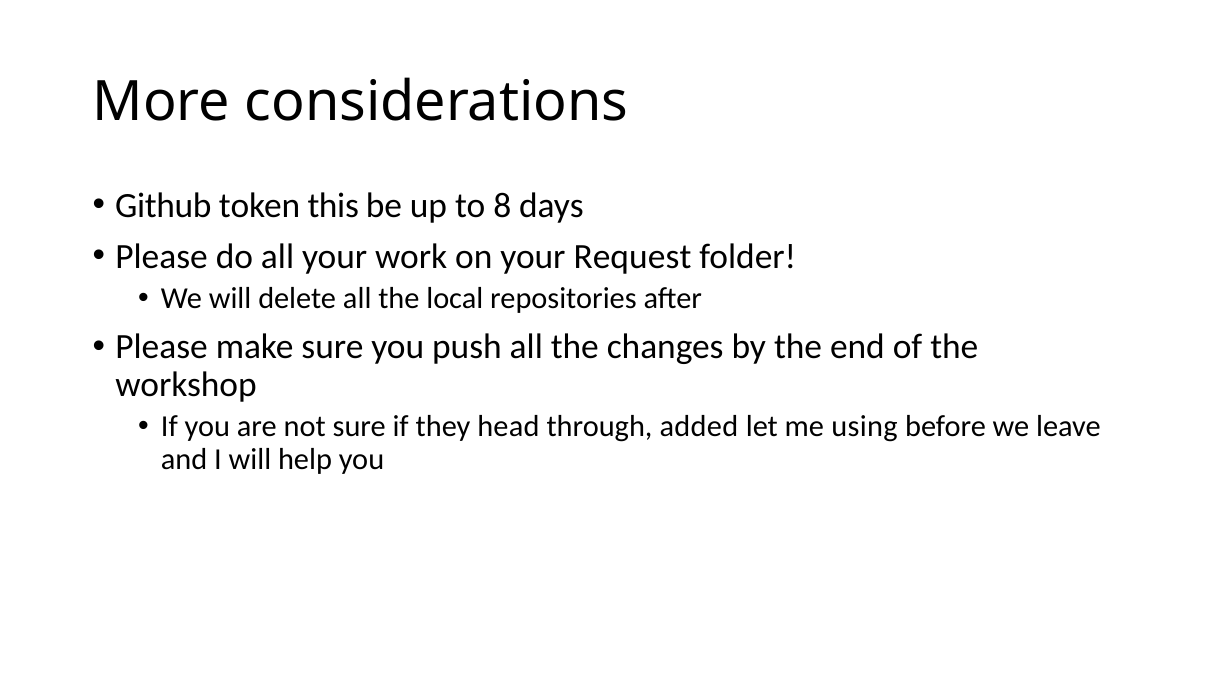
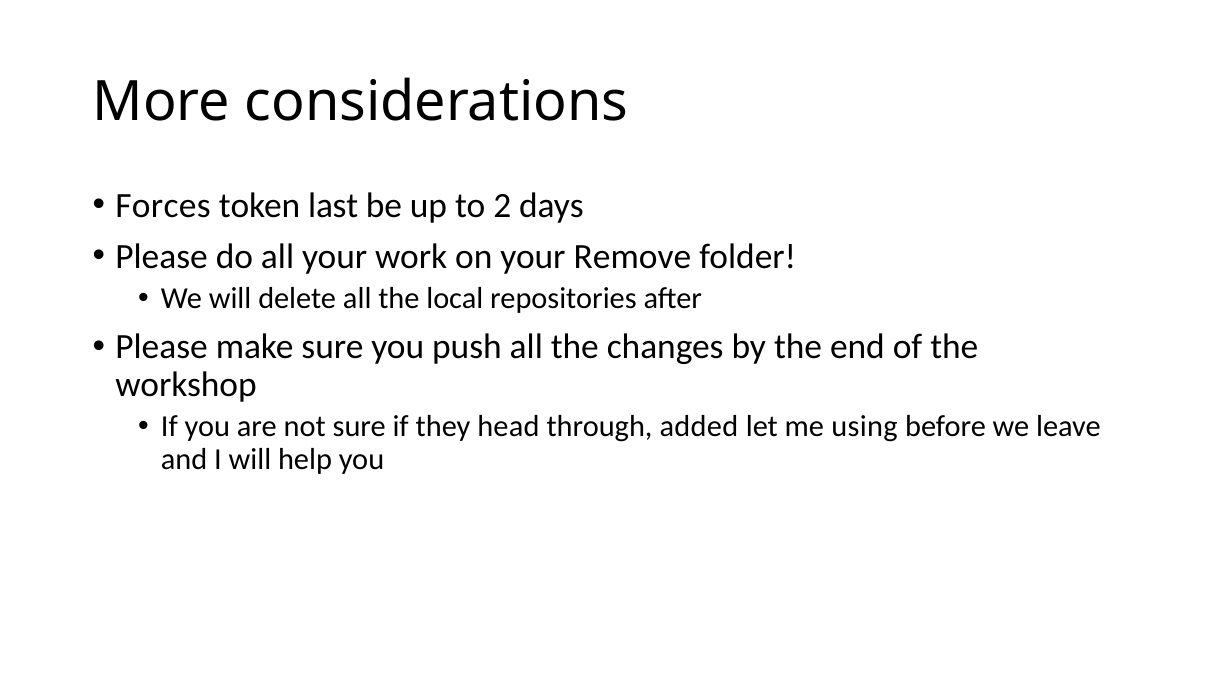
Github: Github -> Forces (163, 205)
this: this -> last (333, 205)
8: 8 -> 2 (502, 205)
Request: Request -> Remove (632, 256)
